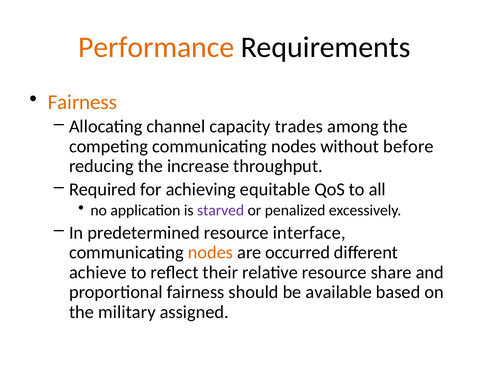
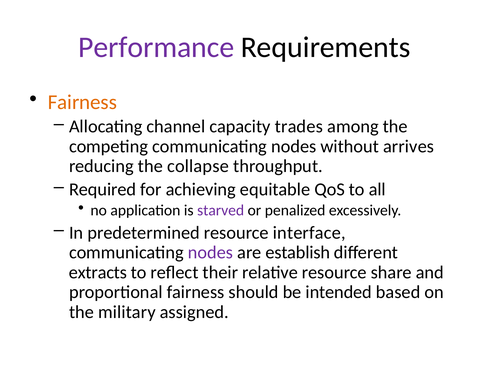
Performance colour: orange -> purple (156, 47)
before: before -> arrives (409, 146)
increase: increase -> collapse (198, 166)
nodes colour: orange -> purple (211, 252)
occurred: occurred -> establish (298, 252)
achieve: achieve -> extracts (98, 272)
available: available -> intended (339, 292)
